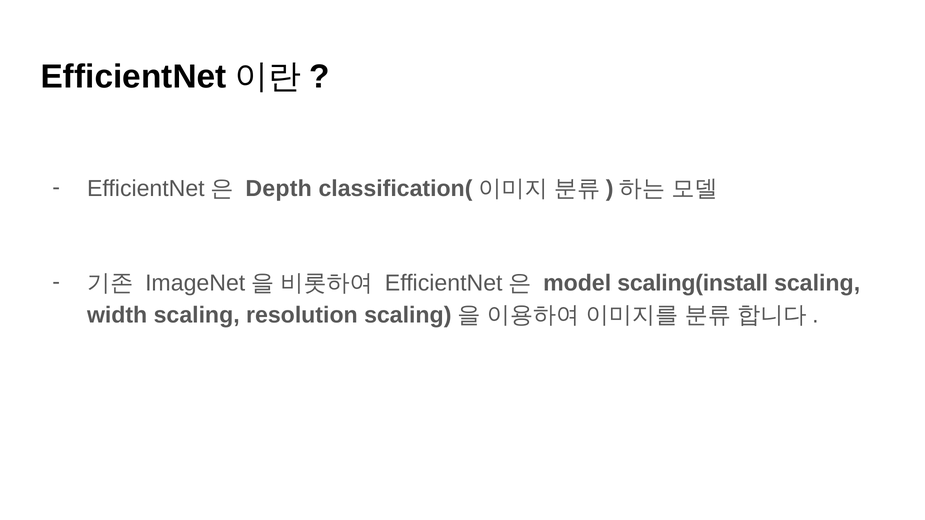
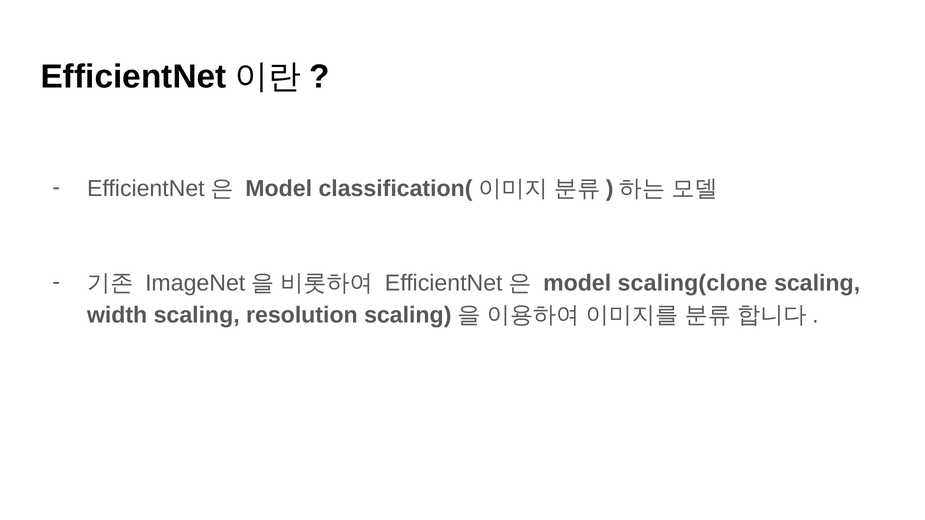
Depth: Depth -> Model (279, 189)
scaling(install: scaling(install -> scaling(clone (693, 283)
